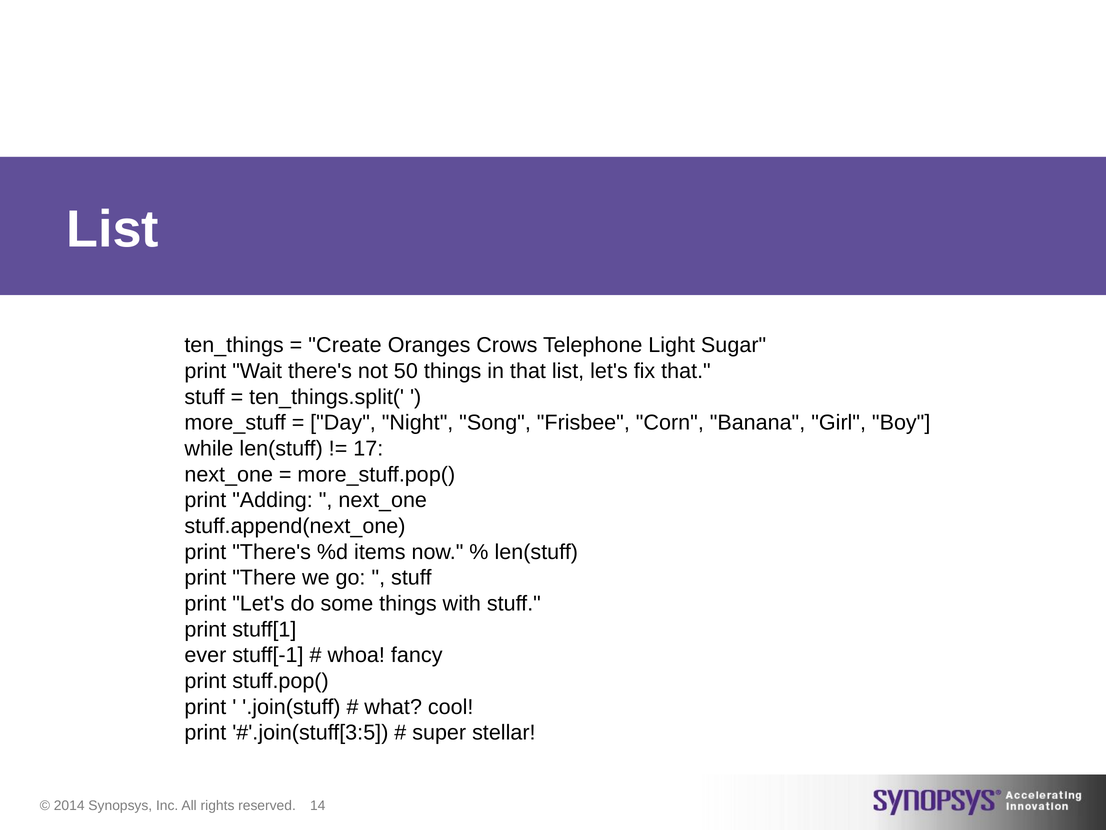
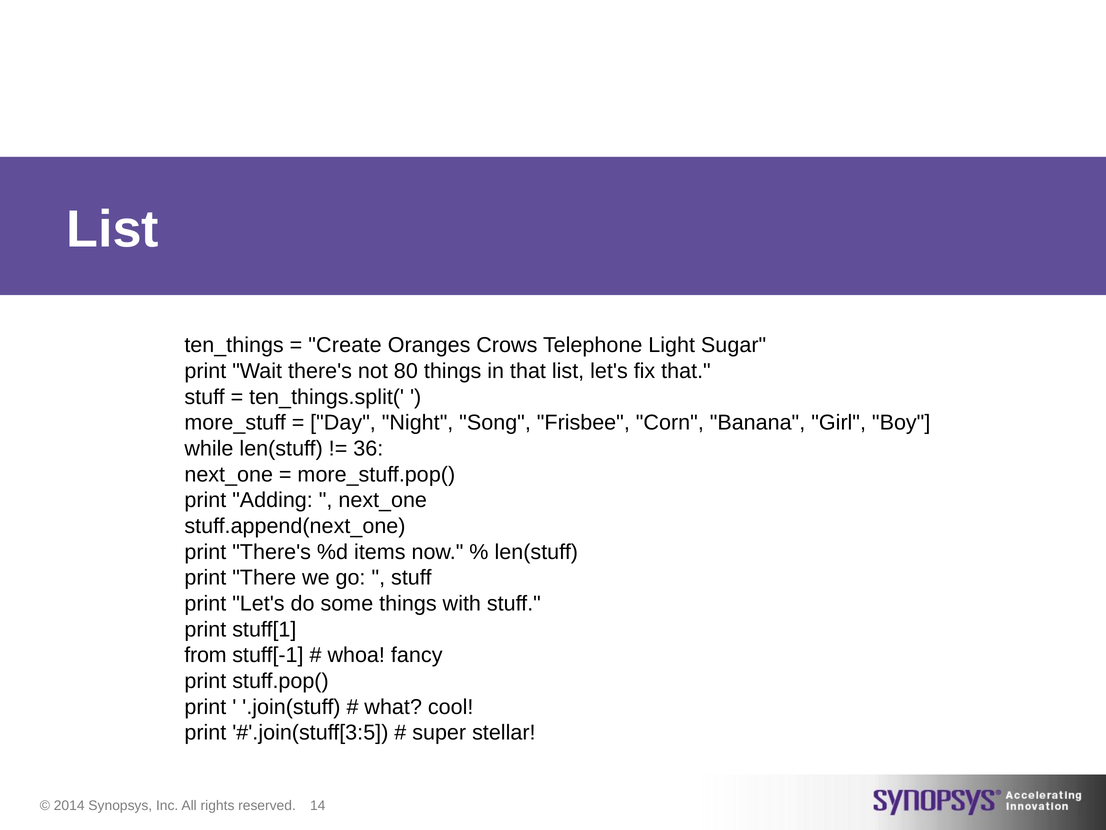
50: 50 -> 80 (406, 371)
17: 17 -> 36 (368, 448)
ever: ever -> from (205, 655)
